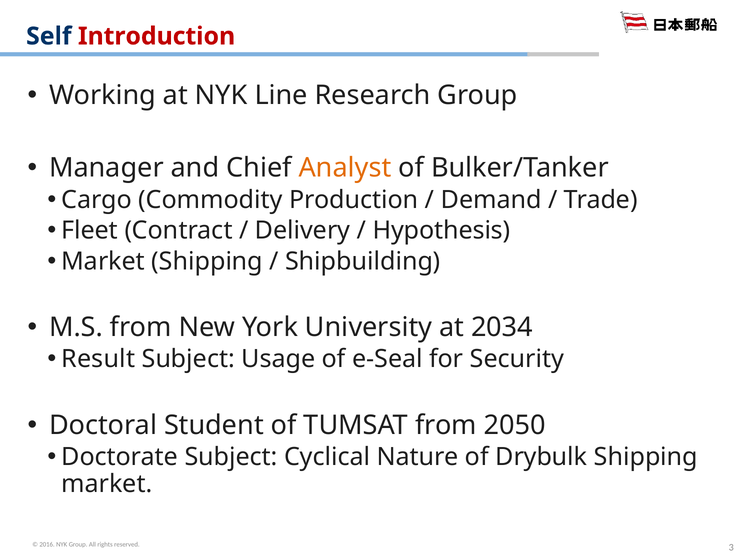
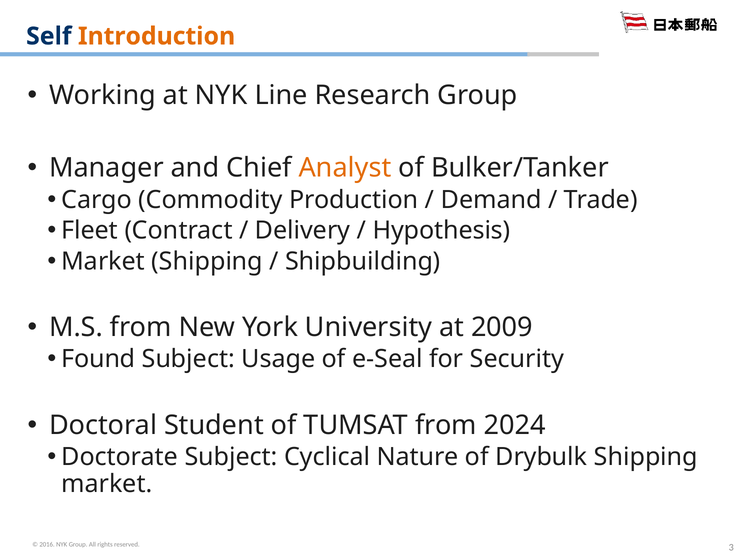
Introduction colour: red -> orange (157, 36)
2034: 2034 -> 2009 (502, 327)
Result: Result -> Found (98, 359)
2050: 2050 -> 2024 (515, 425)
